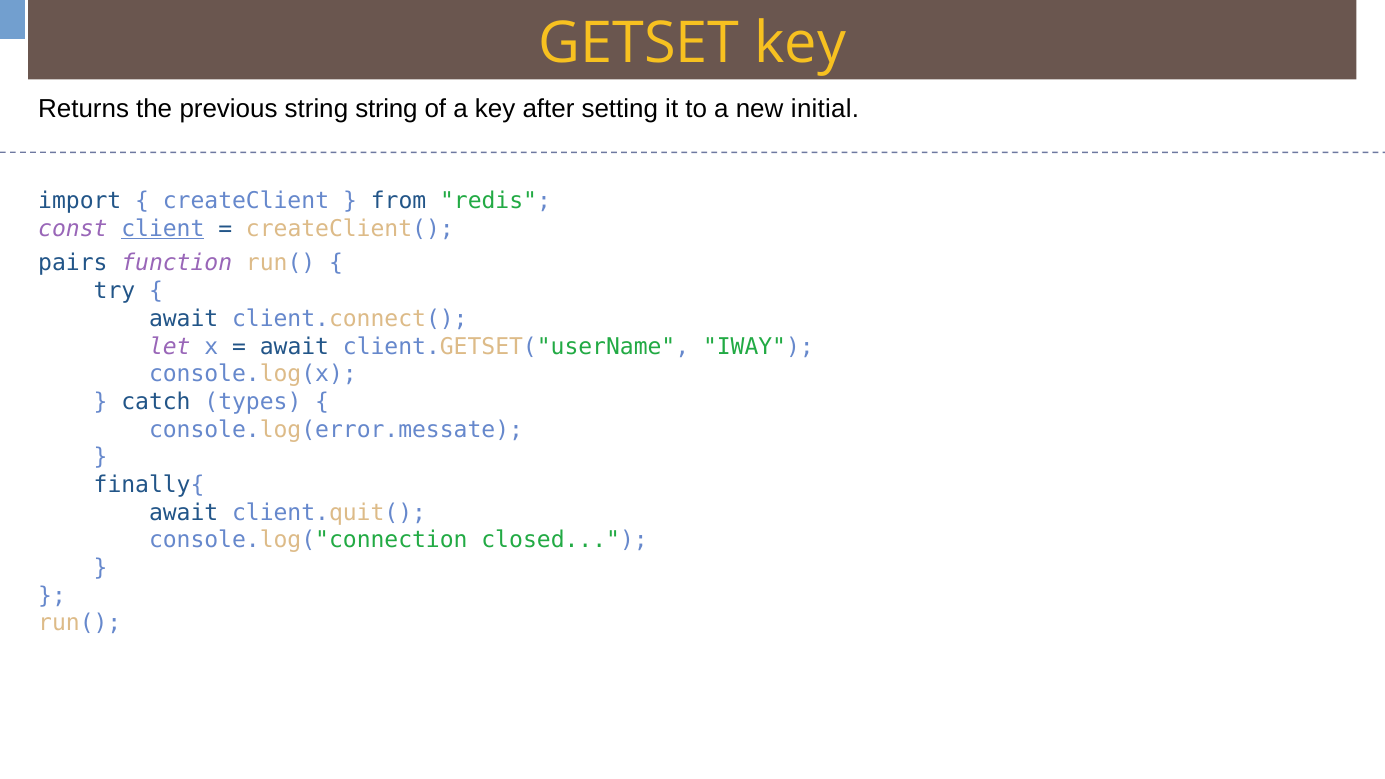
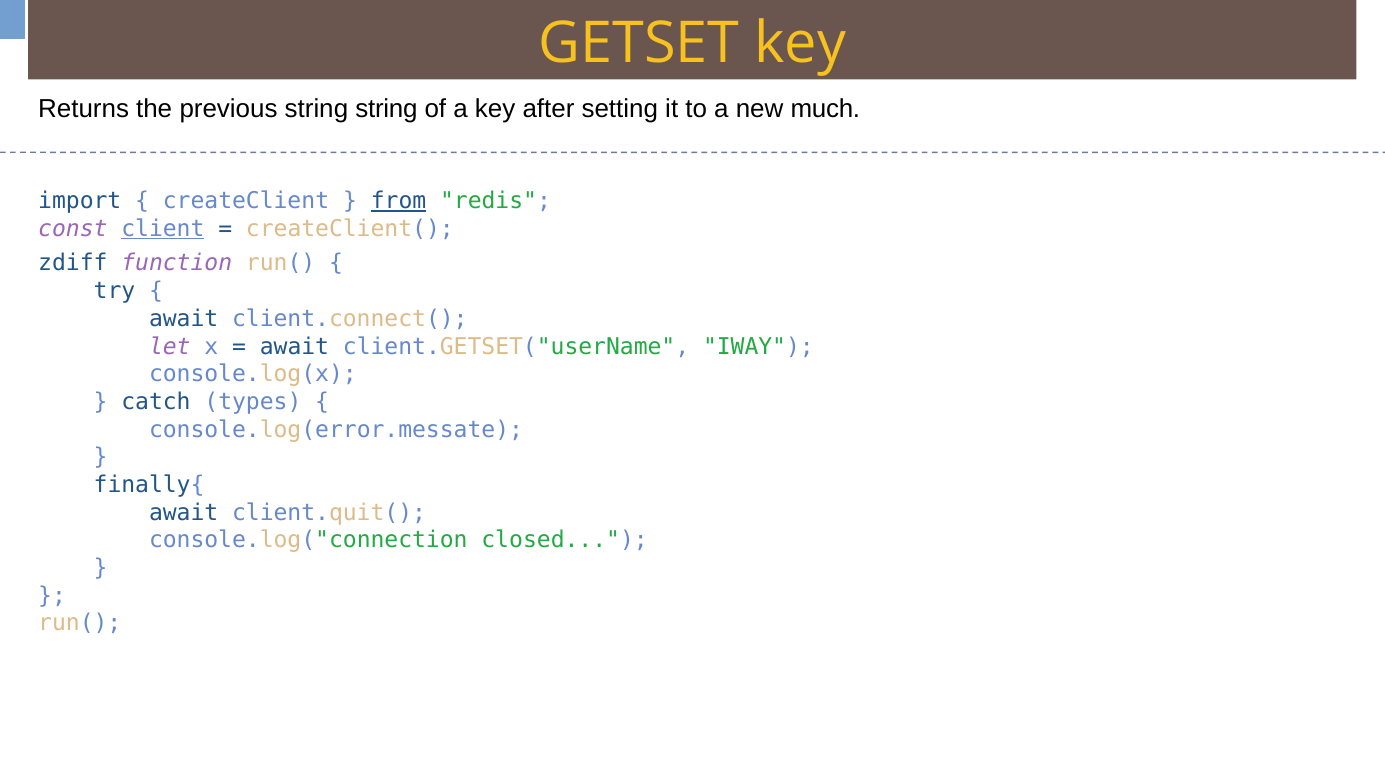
initial: initial -> much (825, 109)
from underline: none -> present (399, 201)
pairs: pairs -> zdiff (73, 263)
